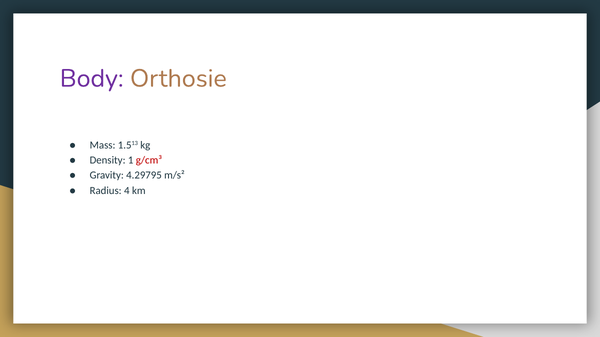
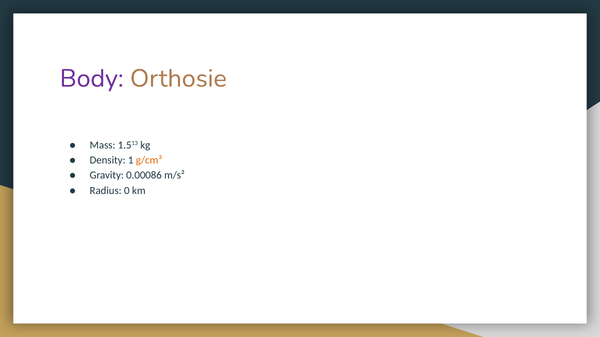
g/cm³ colour: red -> orange (149, 160)
4.29795: 4.29795 -> 0.00086 (144, 176)
4: 4 -> 0 (127, 191)
